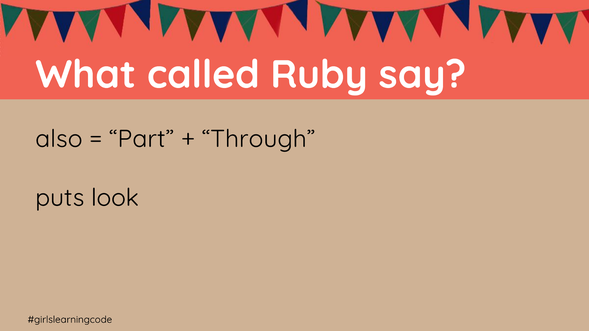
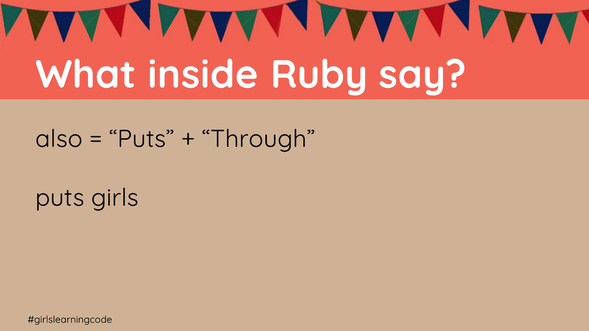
called: called -> inside (203, 75)
Part: Part -> Puts (142, 139)
look: look -> girls (115, 198)
